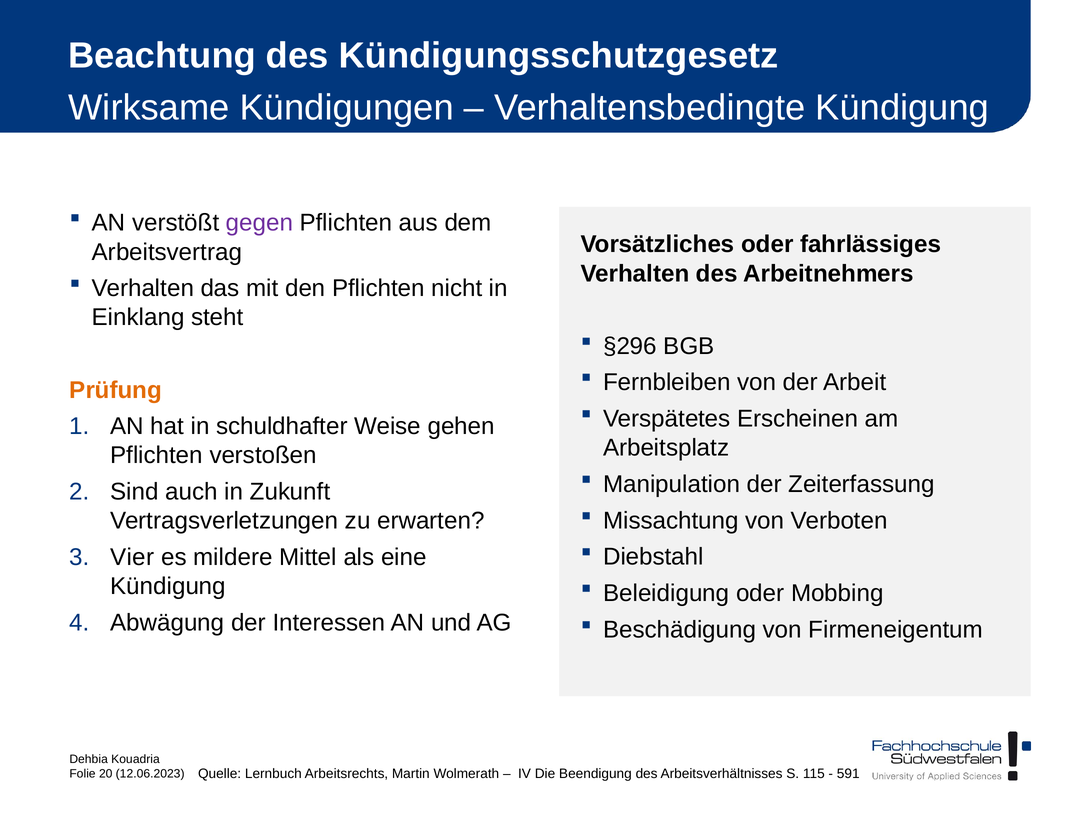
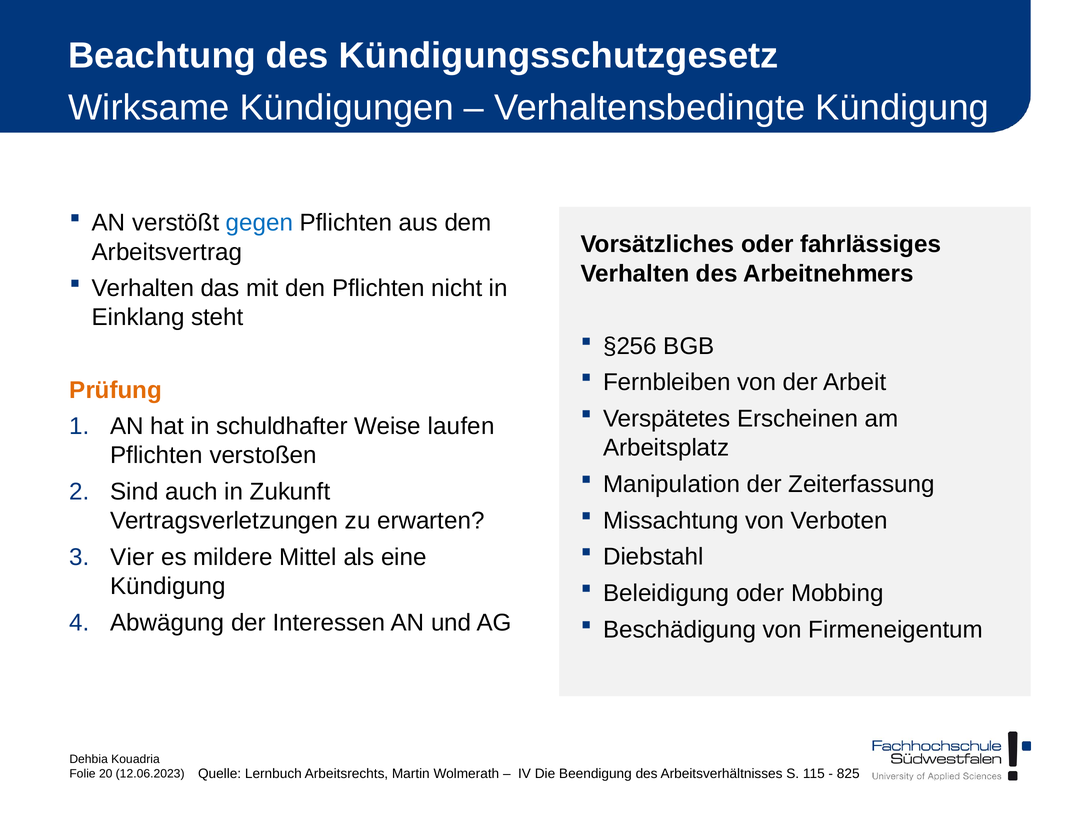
gegen colour: purple -> blue (259, 223)
§296: §296 -> §256 (630, 346)
gehen: gehen -> laufen (461, 426)
591: 591 -> 825 (848, 773)
